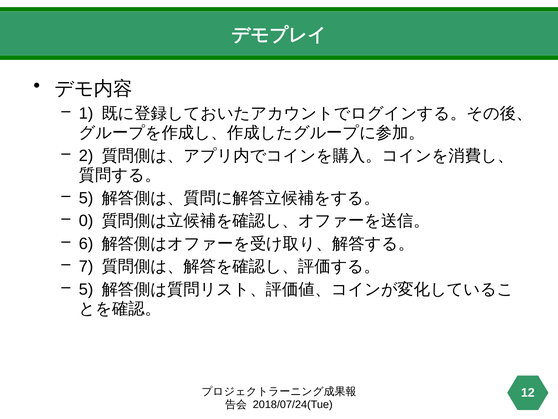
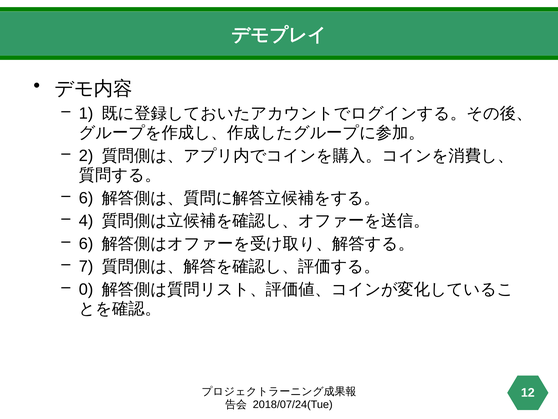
5: 5 -> 6 (86, 198)
0: 0 -> 4 (86, 221)
5: 5 -> 0 (86, 289)
